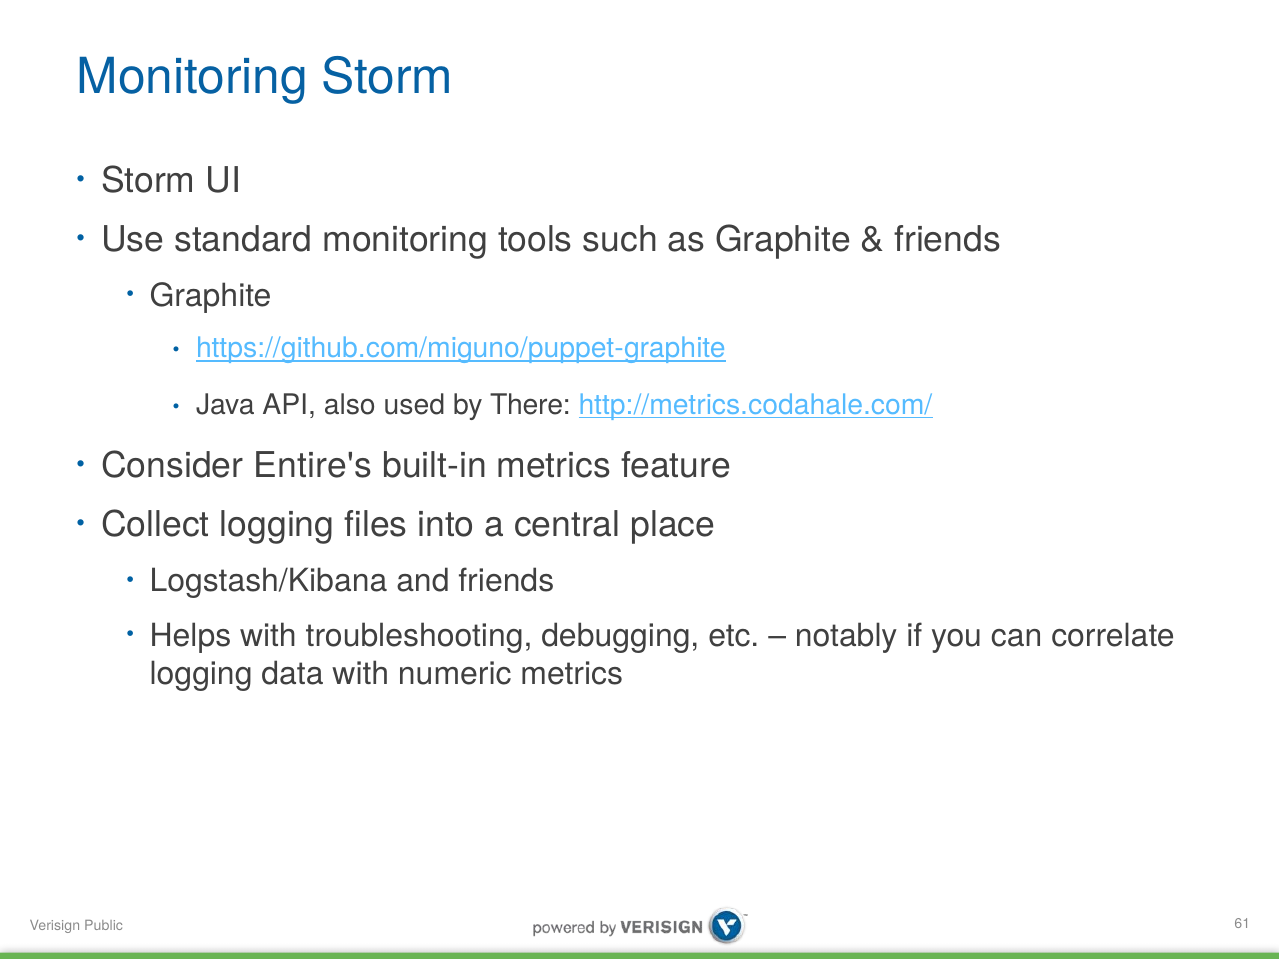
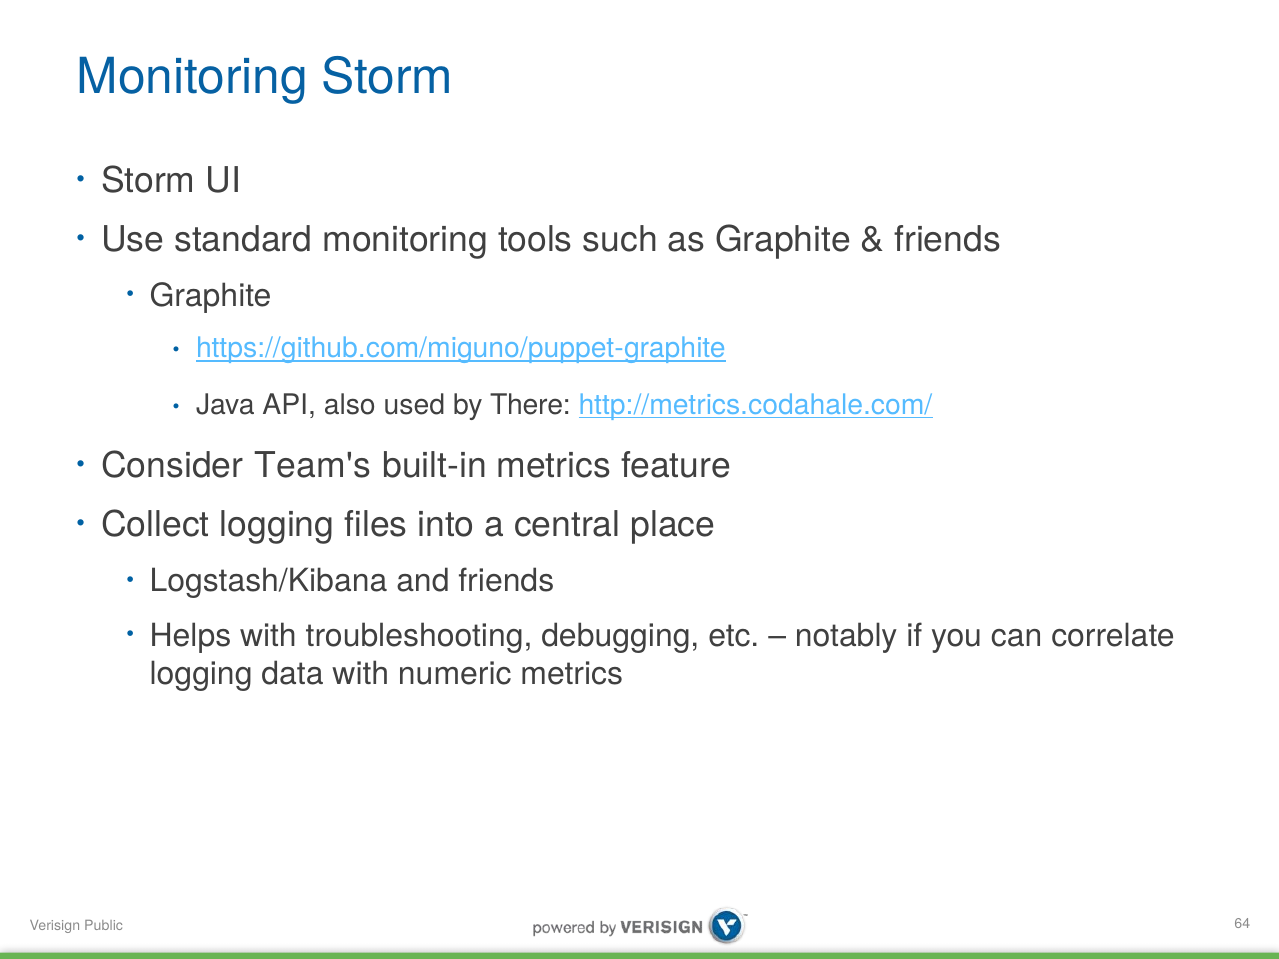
Entire's: Entire's -> Team's (313, 466)
61: 61 -> 64 (1242, 924)
